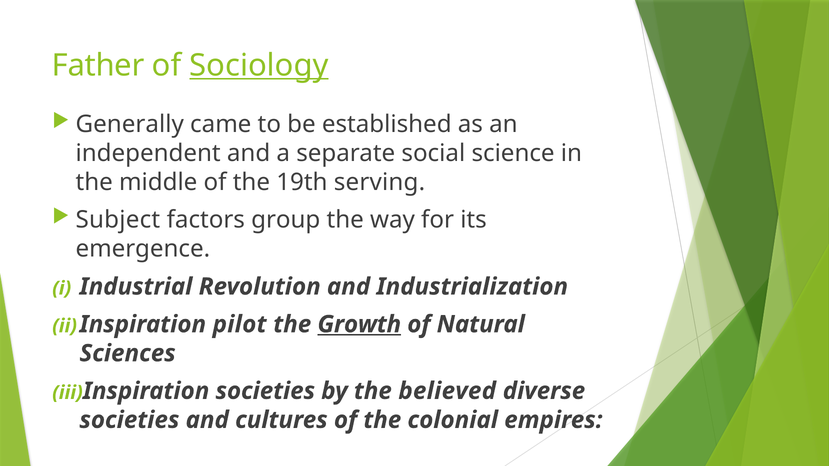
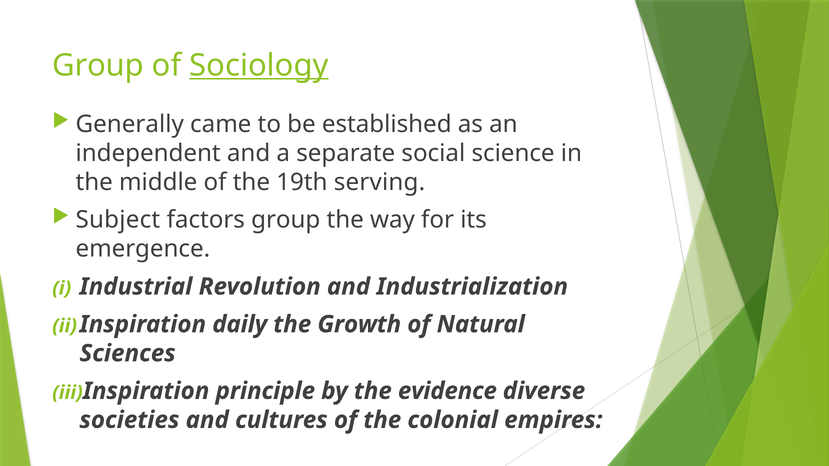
Father: Father -> Group (98, 65)
pilot: pilot -> daily (240, 325)
Growth underline: present -> none (359, 325)
Inspiration societies: societies -> principle (265, 391)
believed: believed -> evidence (447, 391)
